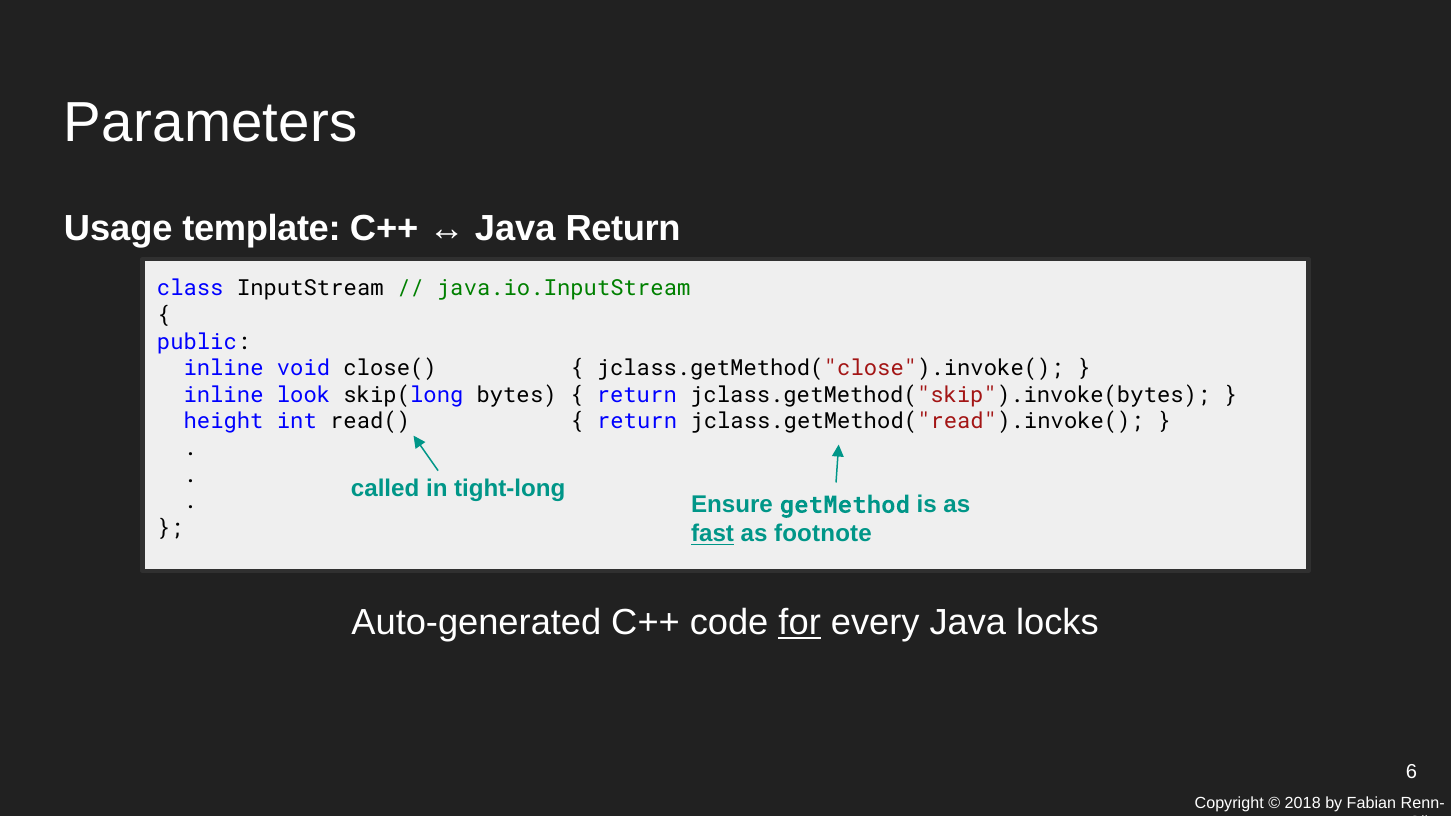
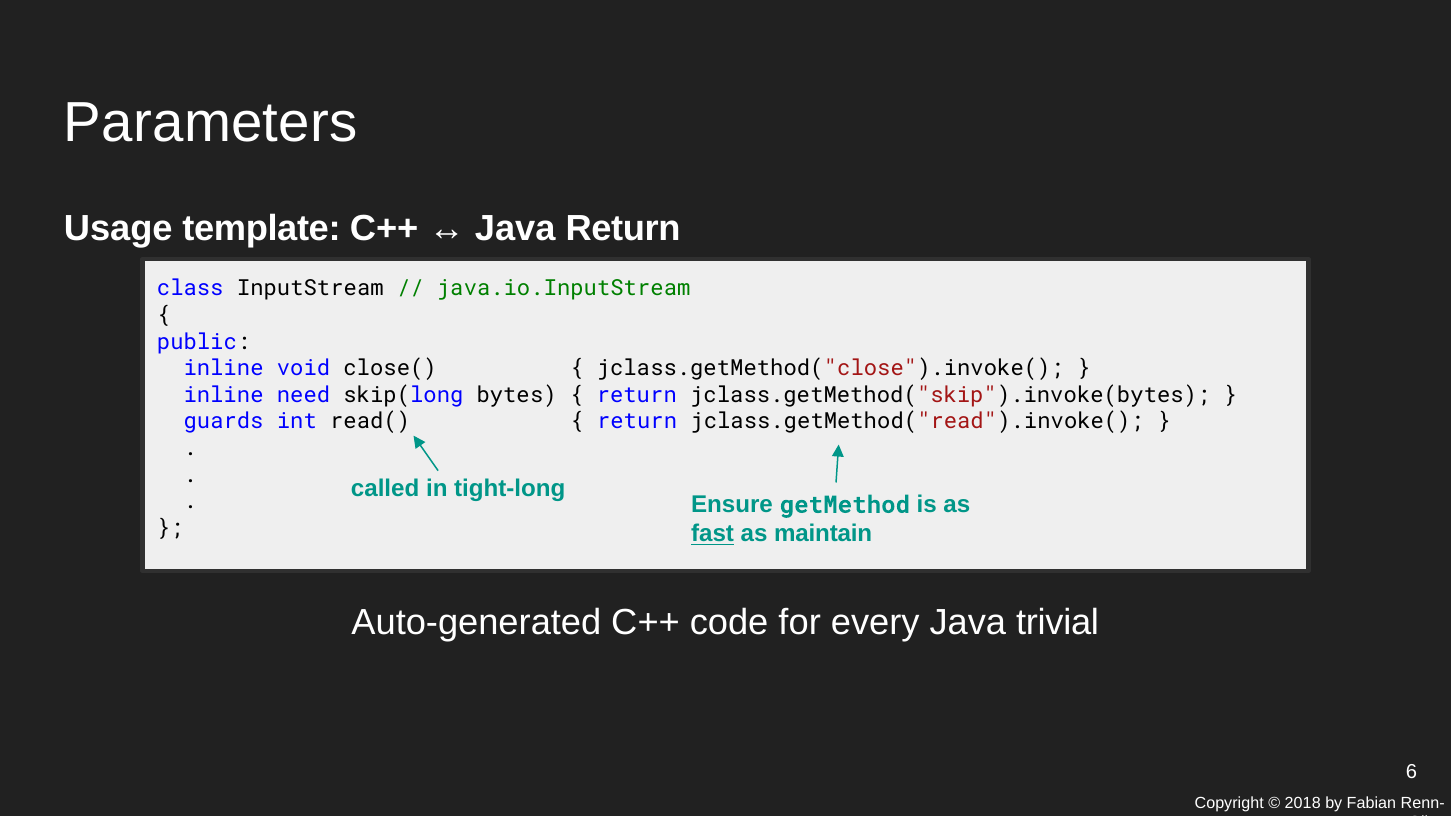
look: look -> need (304, 395)
height: height -> guards (224, 422)
footnote: footnote -> maintain (823, 534)
for underline: present -> none (800, 622)
locks: locks -> trivial (1058, 622)
